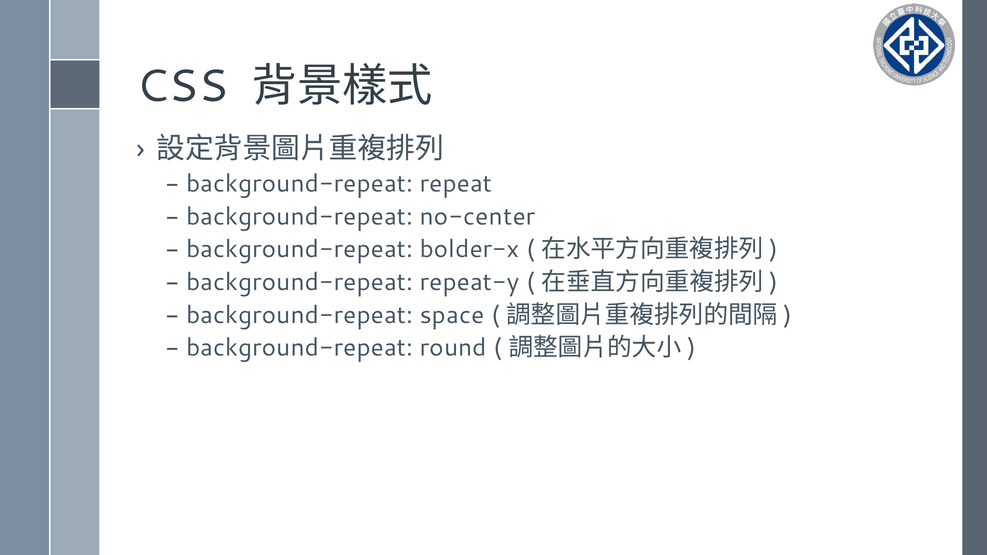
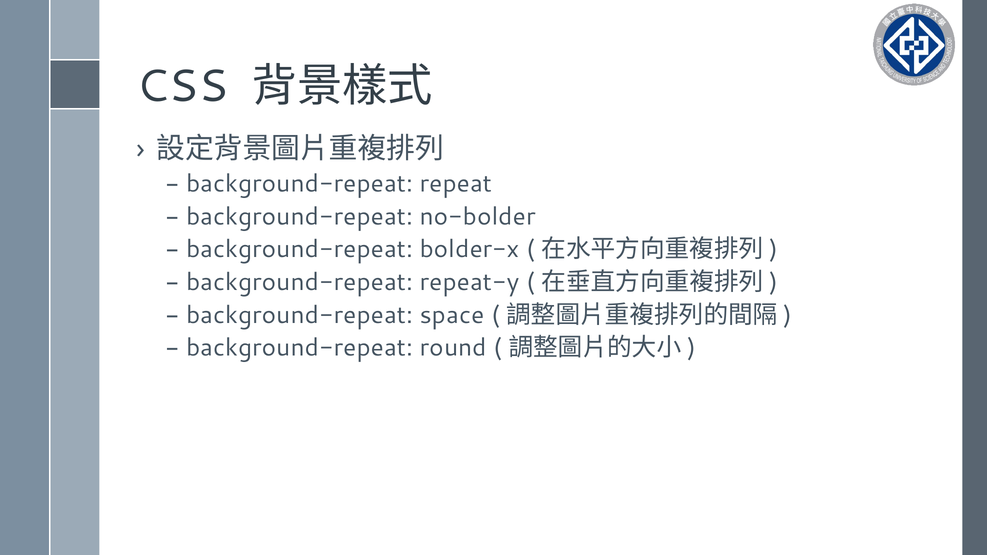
no-center: no-center -> no-bolder (478, 217)
